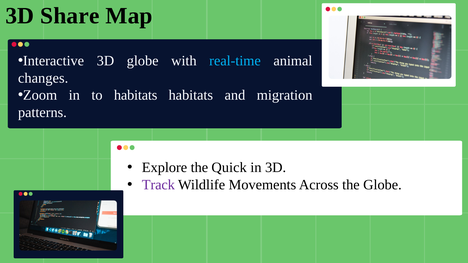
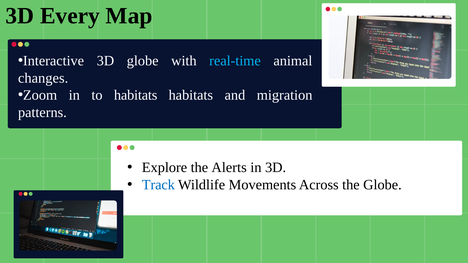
Share: Share -> Every (70, 16)
Quick: Quick -> Alerts (229, 168)
Track colour: purple -> blue (158, 185)
